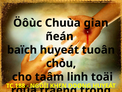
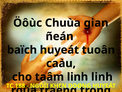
chòu: chòu -> caàu (61, 63)
linh toäi: toäi -> linh (102, 76)
